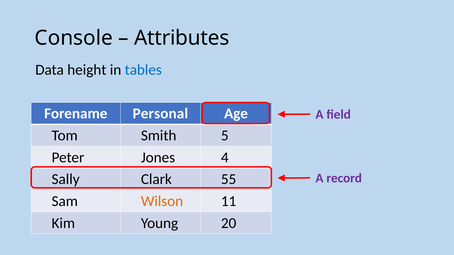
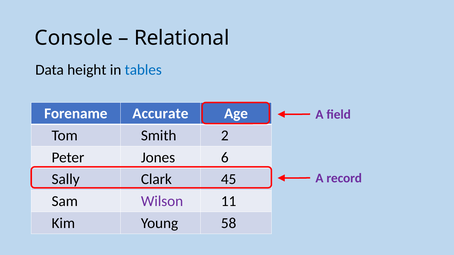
Attributes: Attributes -> Relational (182, 38)
Personal: Personal -> Accurate (160, 114)
5: 5 -> 2 (225, 136)
4: 4 -> 6 (225, 158)
55: 55 -> 45 (229, 180)
Wilson colour: orange -> purple (162, 201)
20: 20 -> 58 (229, 223)
